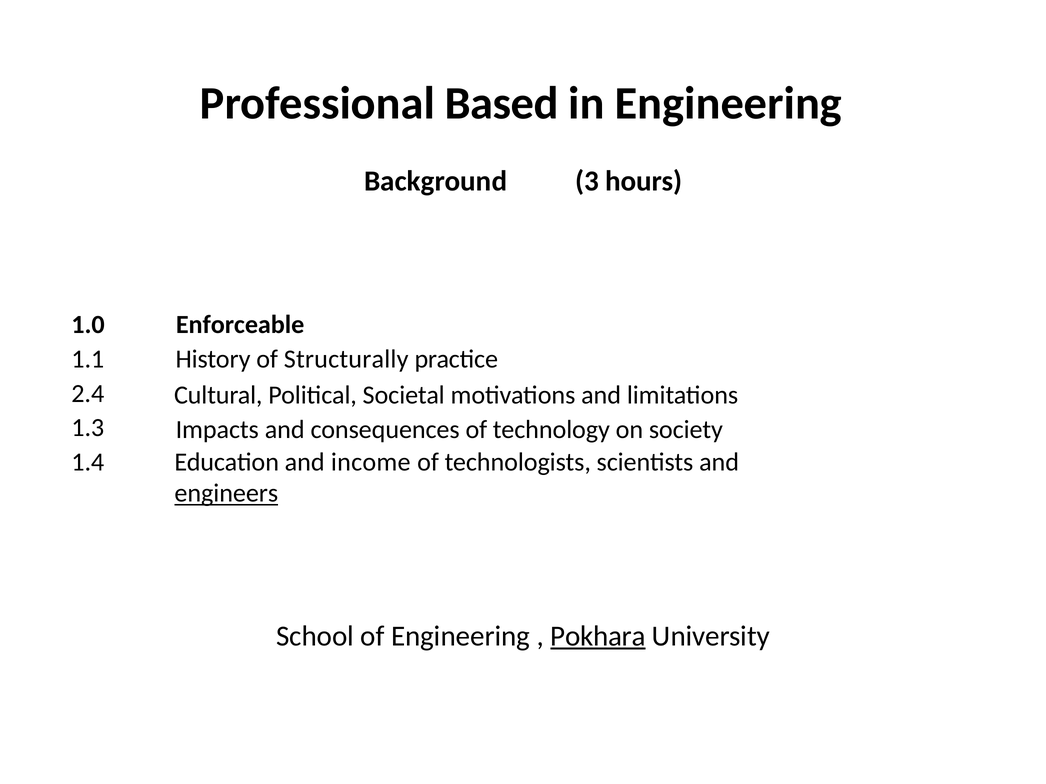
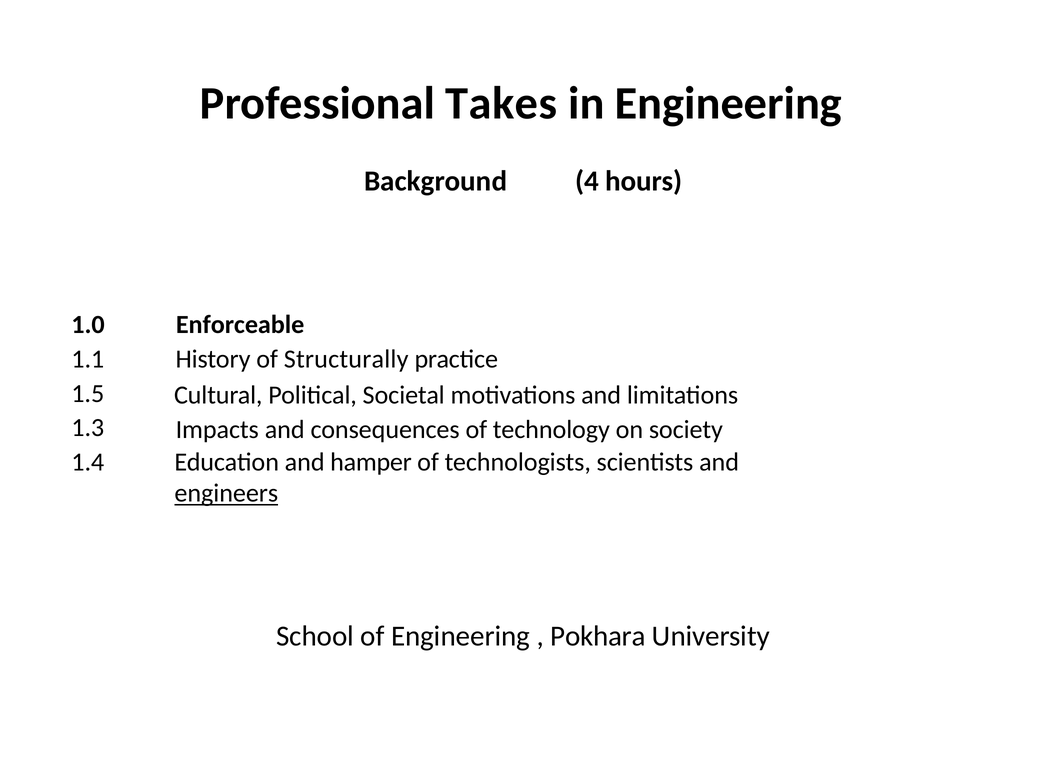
Based: Based -> Takes (501, 103)
3: 3 -> 4 (587, 181)
2.4: 2.4 -> 1.5 (88, 394)
income: income -> hamper (371, 462)
Pokhara underline: present -> none (598, 636)
